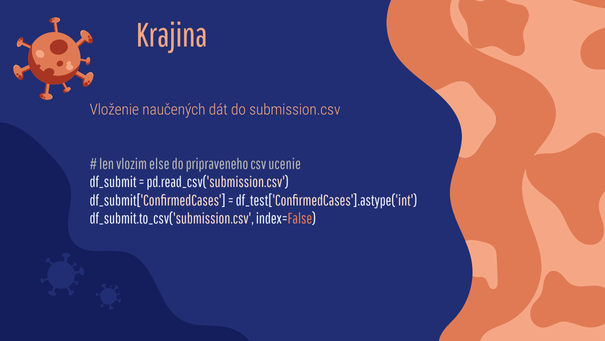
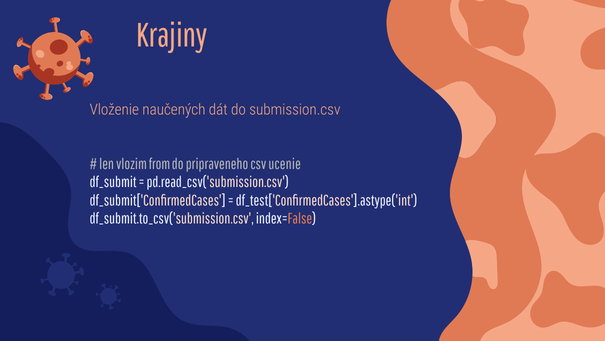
Krajina: Krajina -> Krajiny (172, 36)
else: else -> from (160, 164)
